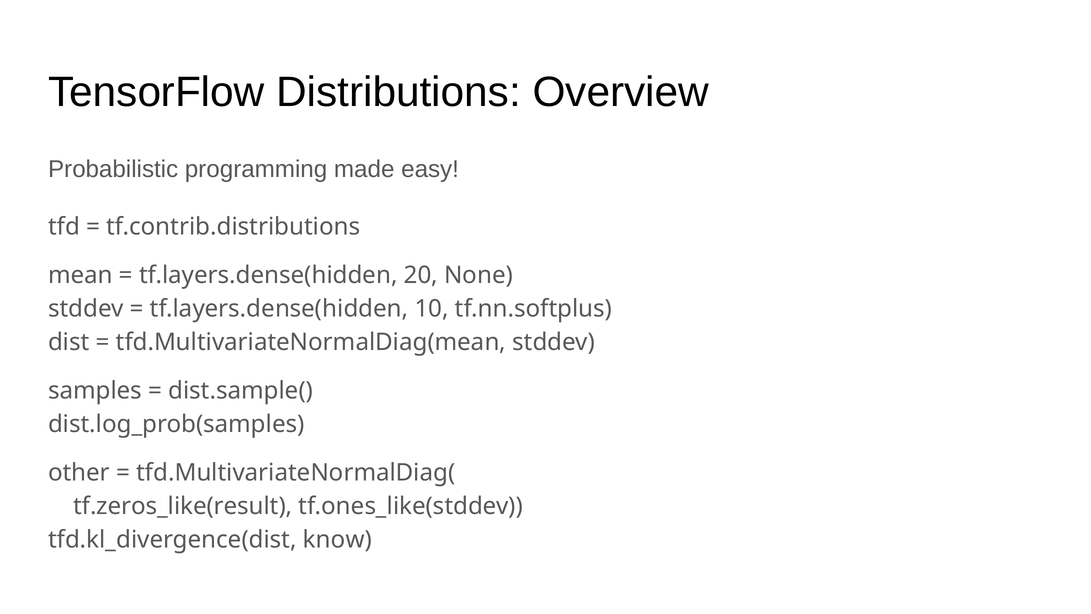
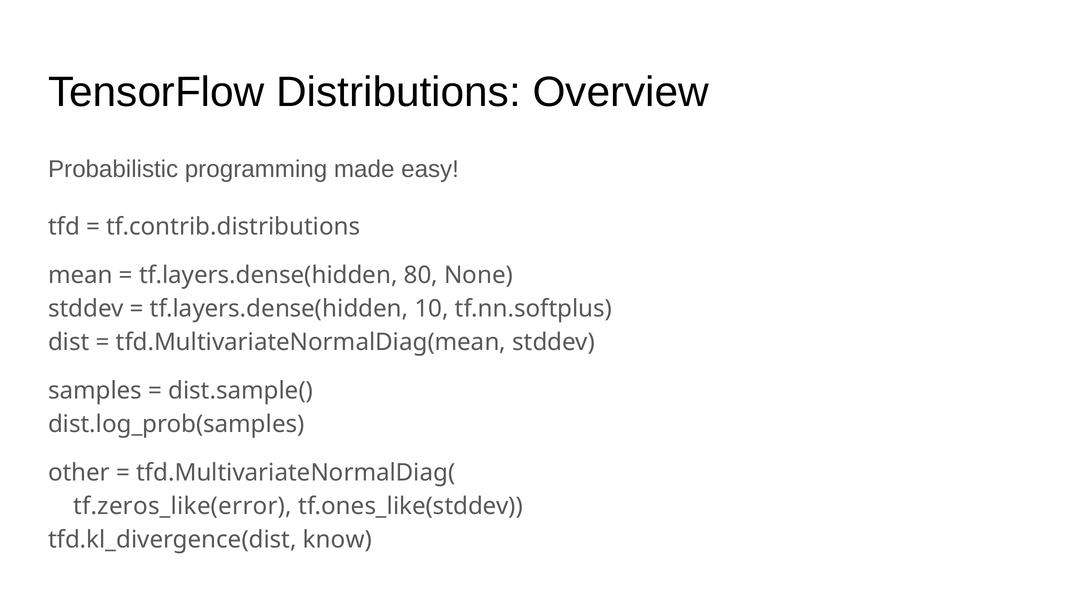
20: 20 -> 80 (421, 275)
tf.zeros_like(result: tf.zeros_like(result -> tf.zeros_like(error (183, 506)
